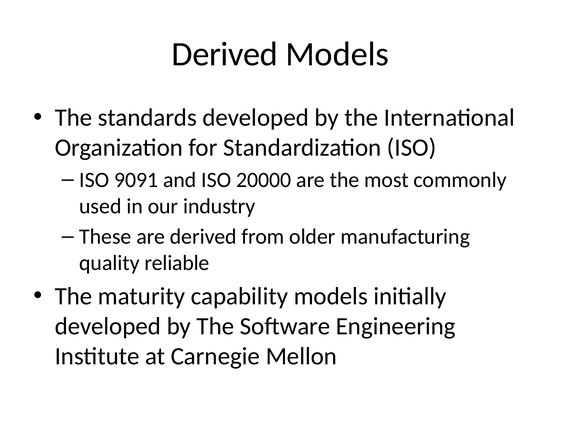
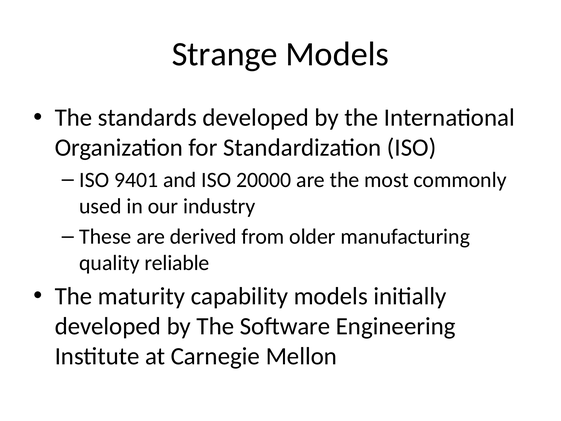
Derived: Derived -> Strange (225, 54)
9091: 9091 -> 9401 (136, 180)
